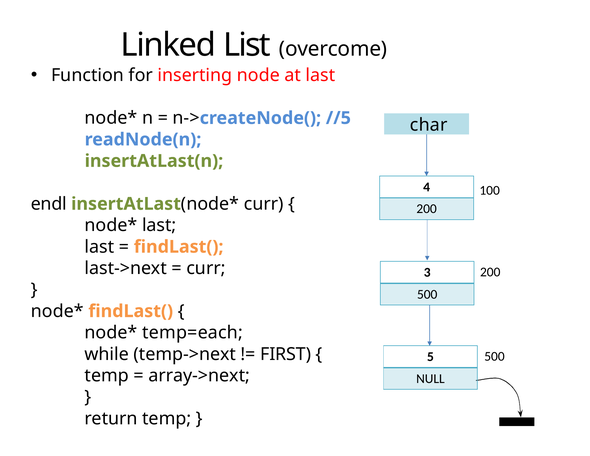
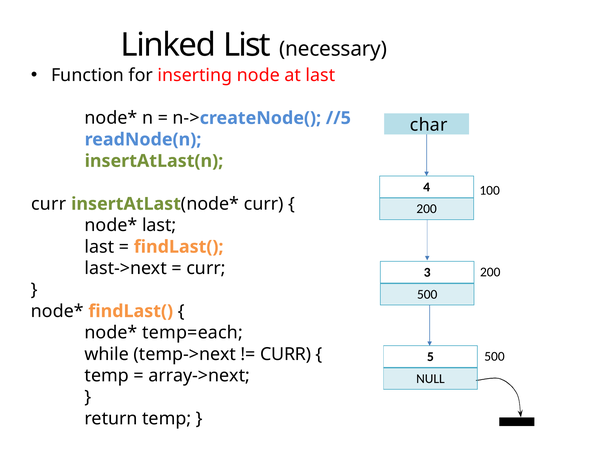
overcome: overcome -> necessary (333, 49)
endl: endl -> curr (49, 204)
FIRST: FIRST -> CURR (286, 354)
